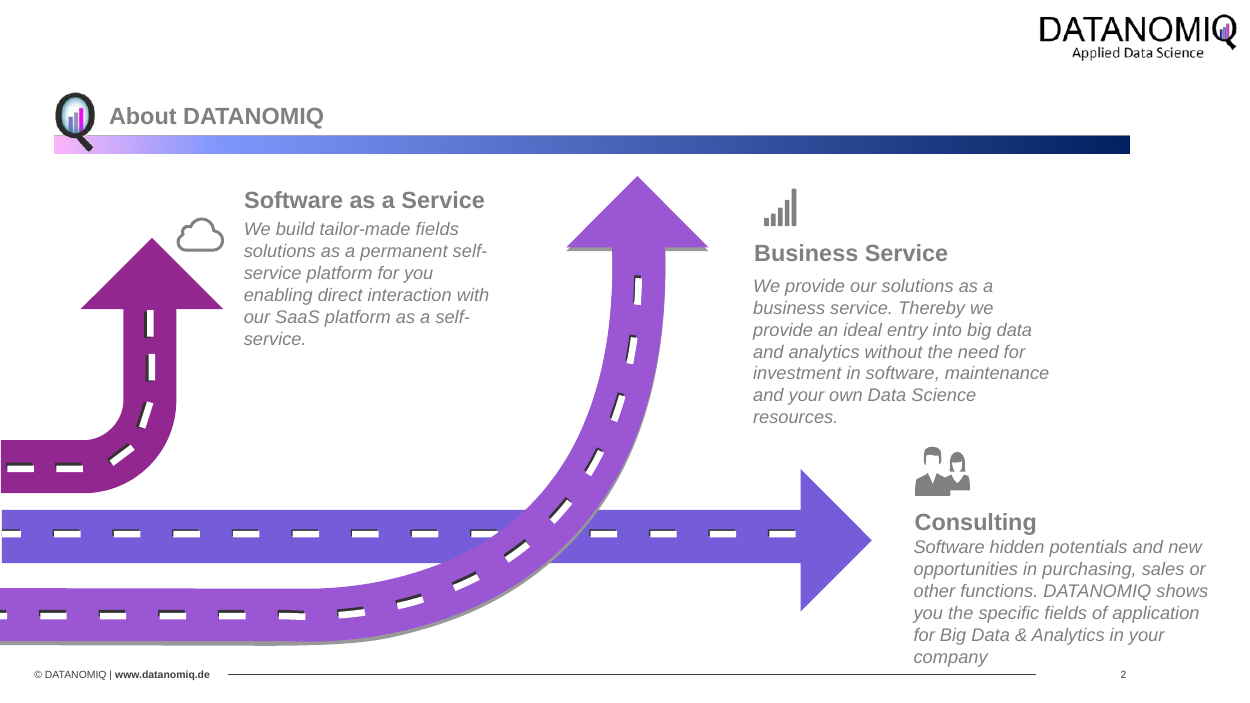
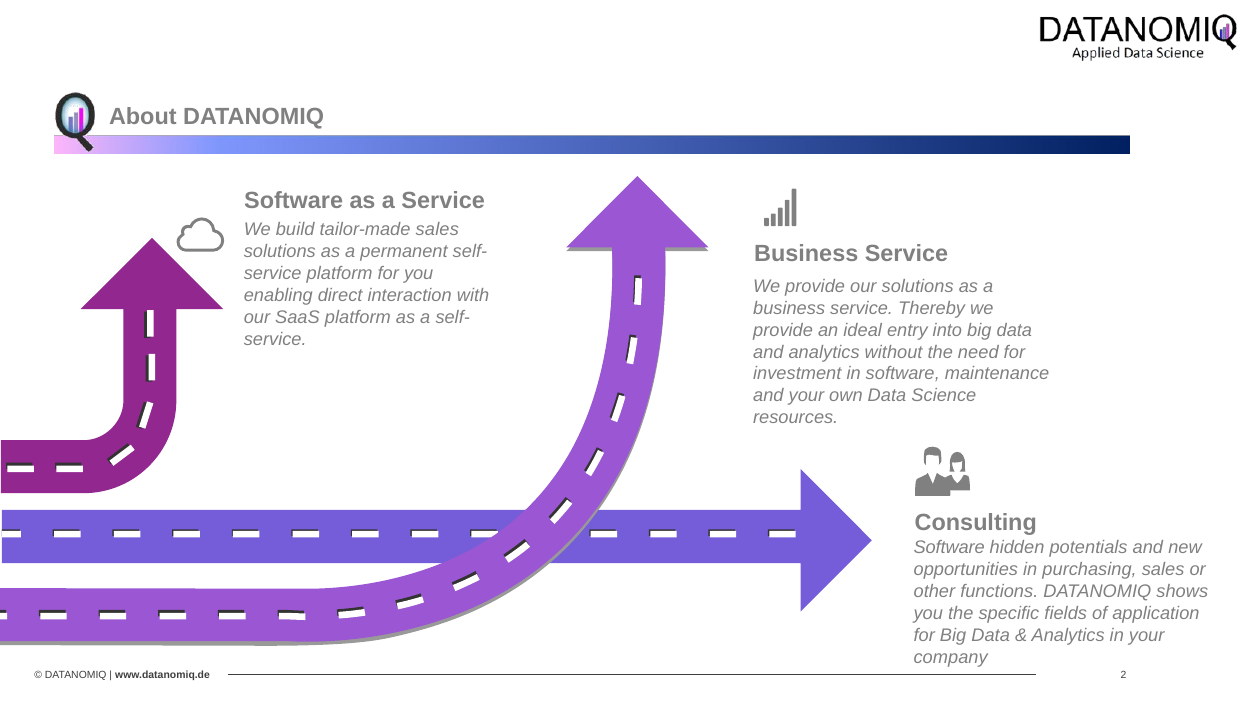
tailor-made fields: fields -> sales (437, 230)
